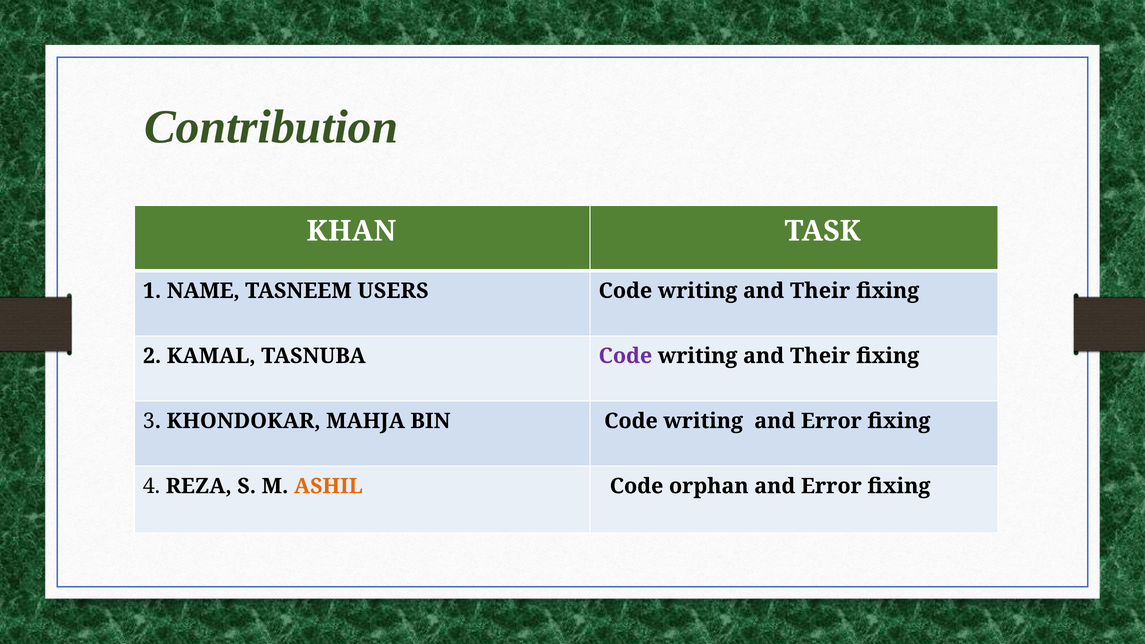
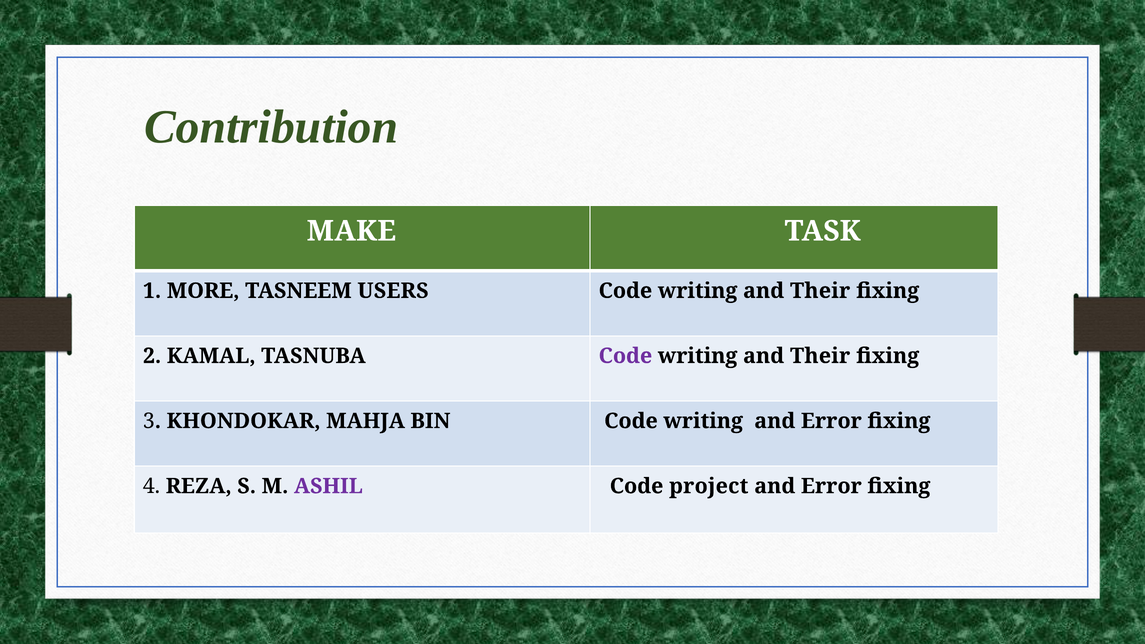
KHAN: KHAN -> MAKE (351, 231)
NAME: NAME -> MORE (203, 291)
ASHIL colour: orange -> purple (328, 486)
orphan: orphan -> project (709, 486)
